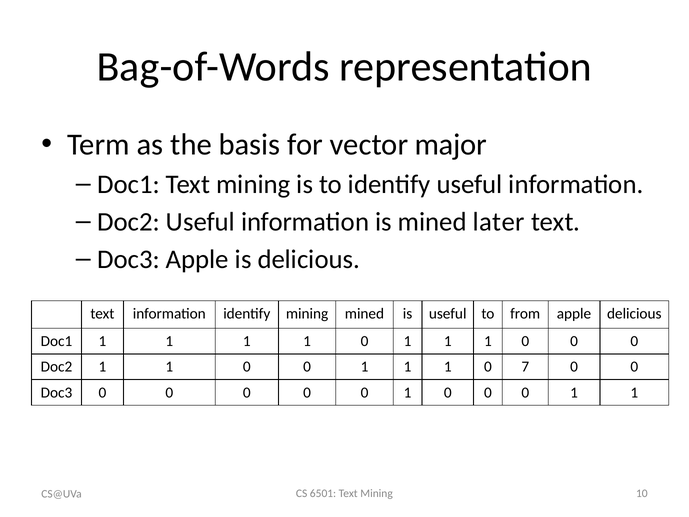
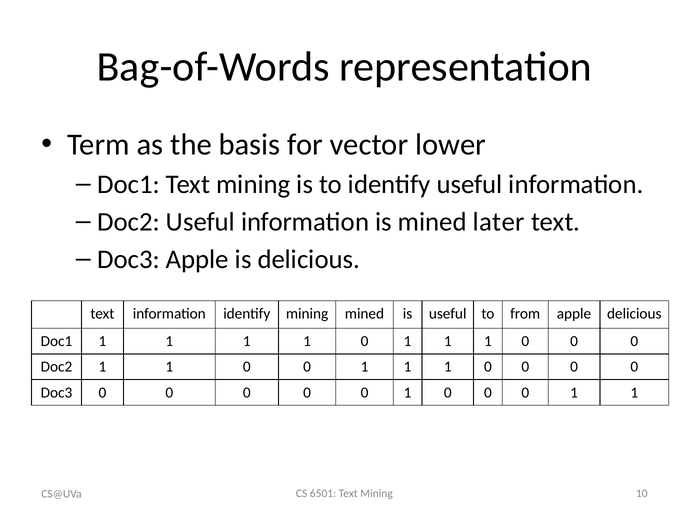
major: major -> lower (451, 145)
7: 7 -> 0 (525, 367)
